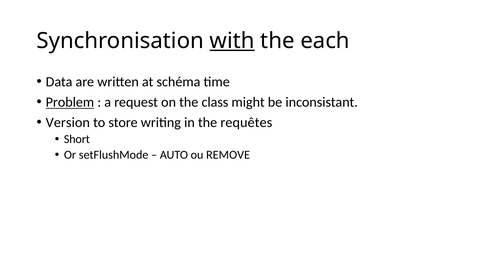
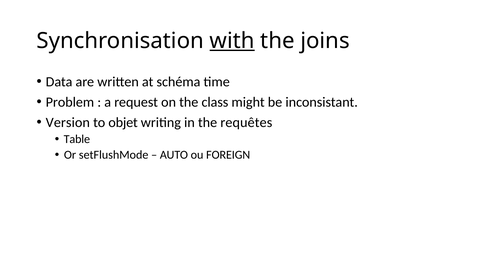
each: each -> joins (325, 41)
Problem underline: present -> none (70, 102)
store: store -> objet (123, 122)
Short: Short -> Table (77, 139)
REMOVE: REMOVE -> FOREIGN (228, 155)
